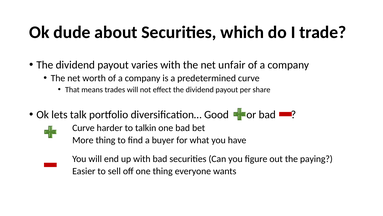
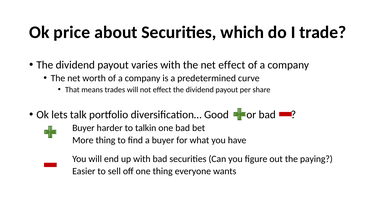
dude: dude -> price (72, 32)
net unfair: unfair -> effect (232, 65)
Curve: Curve -> Buyer (83, 128)
